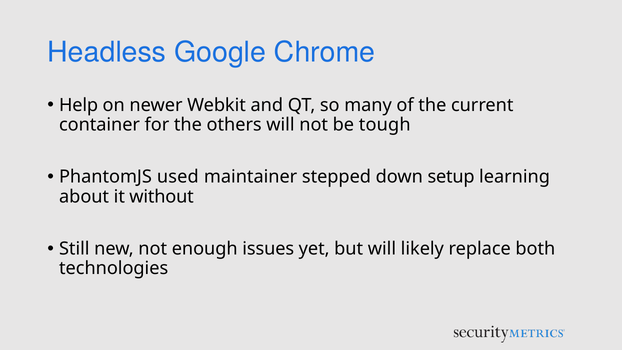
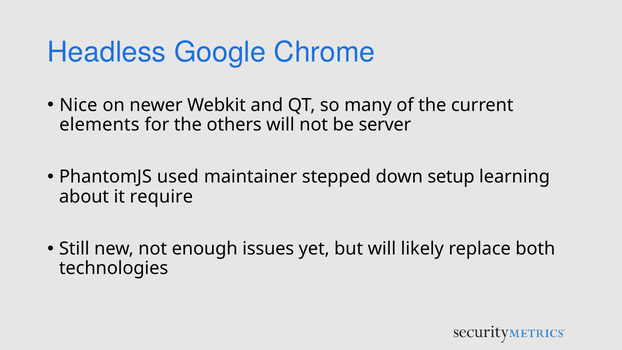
Help: Help -> Nice (78, 105)
container: container -> elements (99, 125)
tough: tough -> server (385, 125)
without: without -> require (161, 197)
